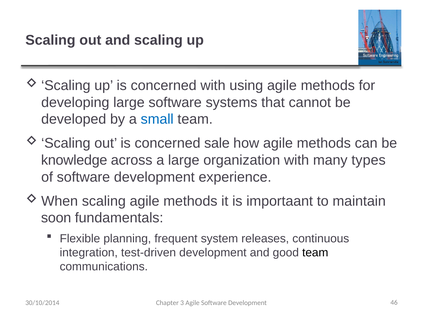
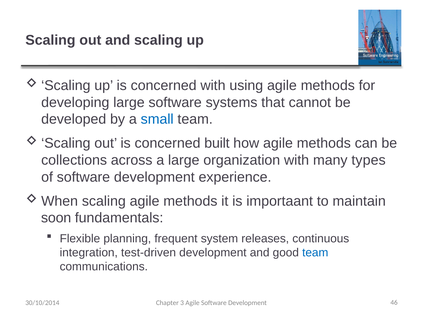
sale: sale -> built (217, 143)
knowledge: knowledge -> collections (74, 160)
team colour: black -> blue (315, 253)
